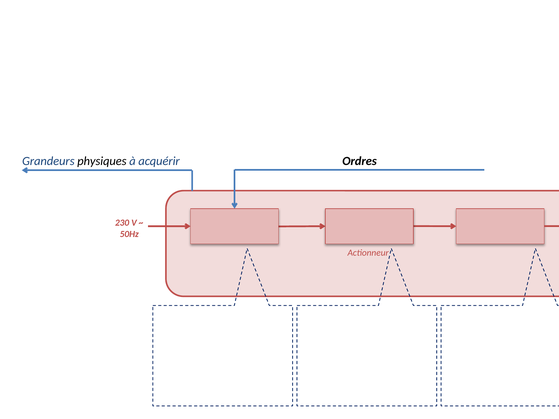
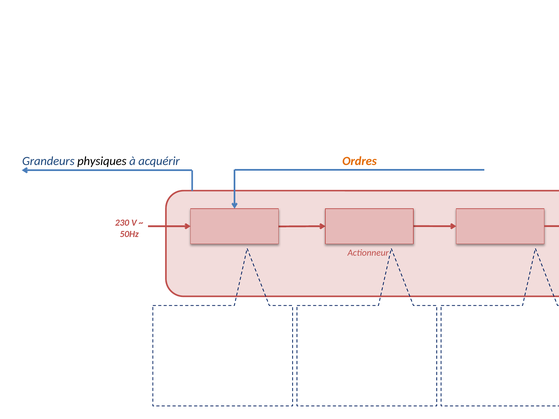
Ordres colour: black -> orange (360, 161)
